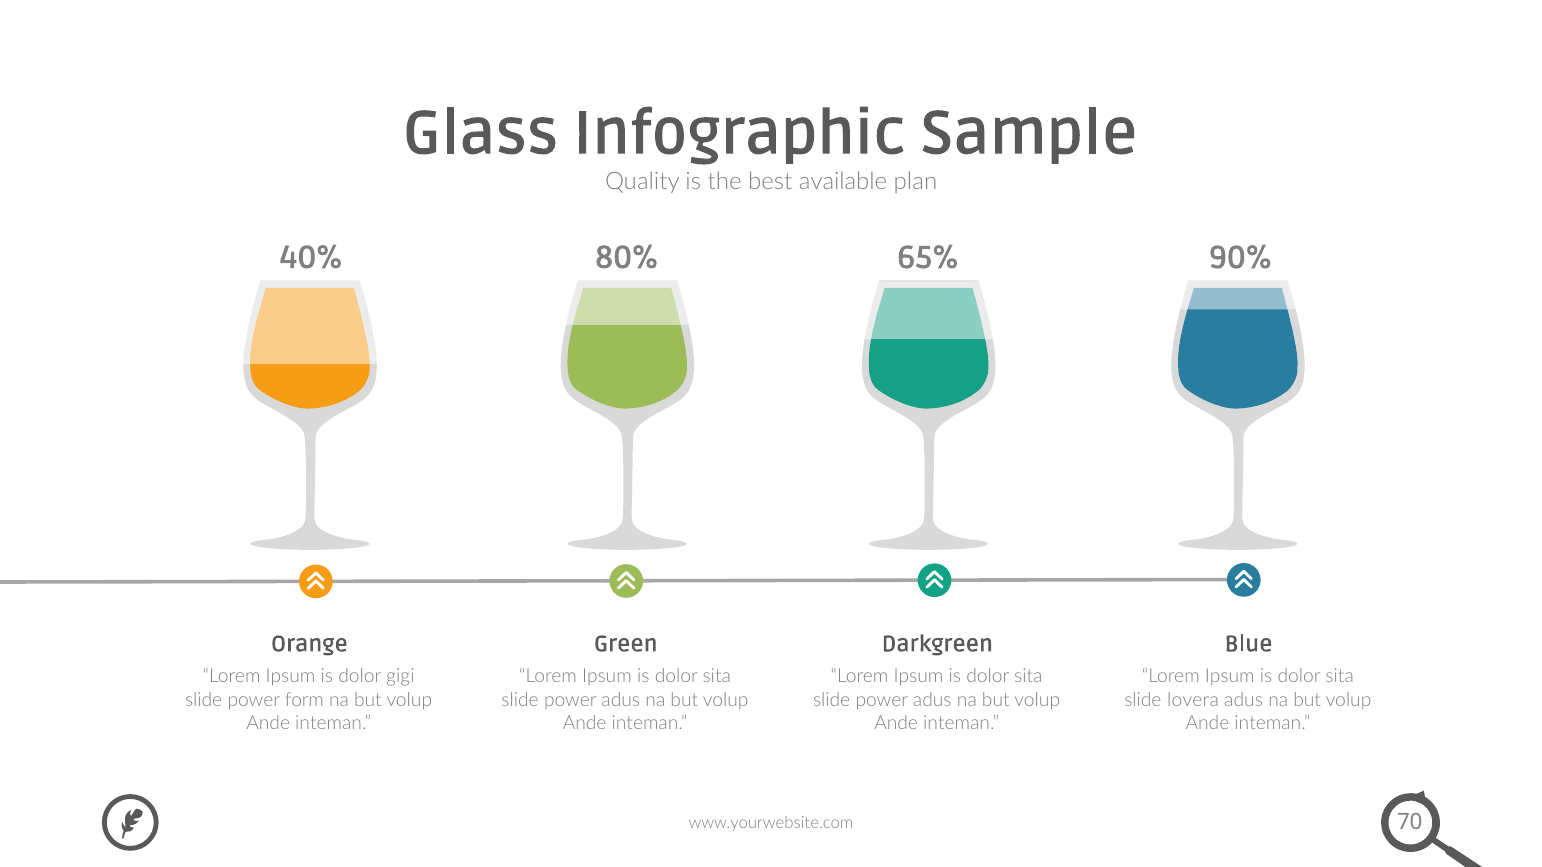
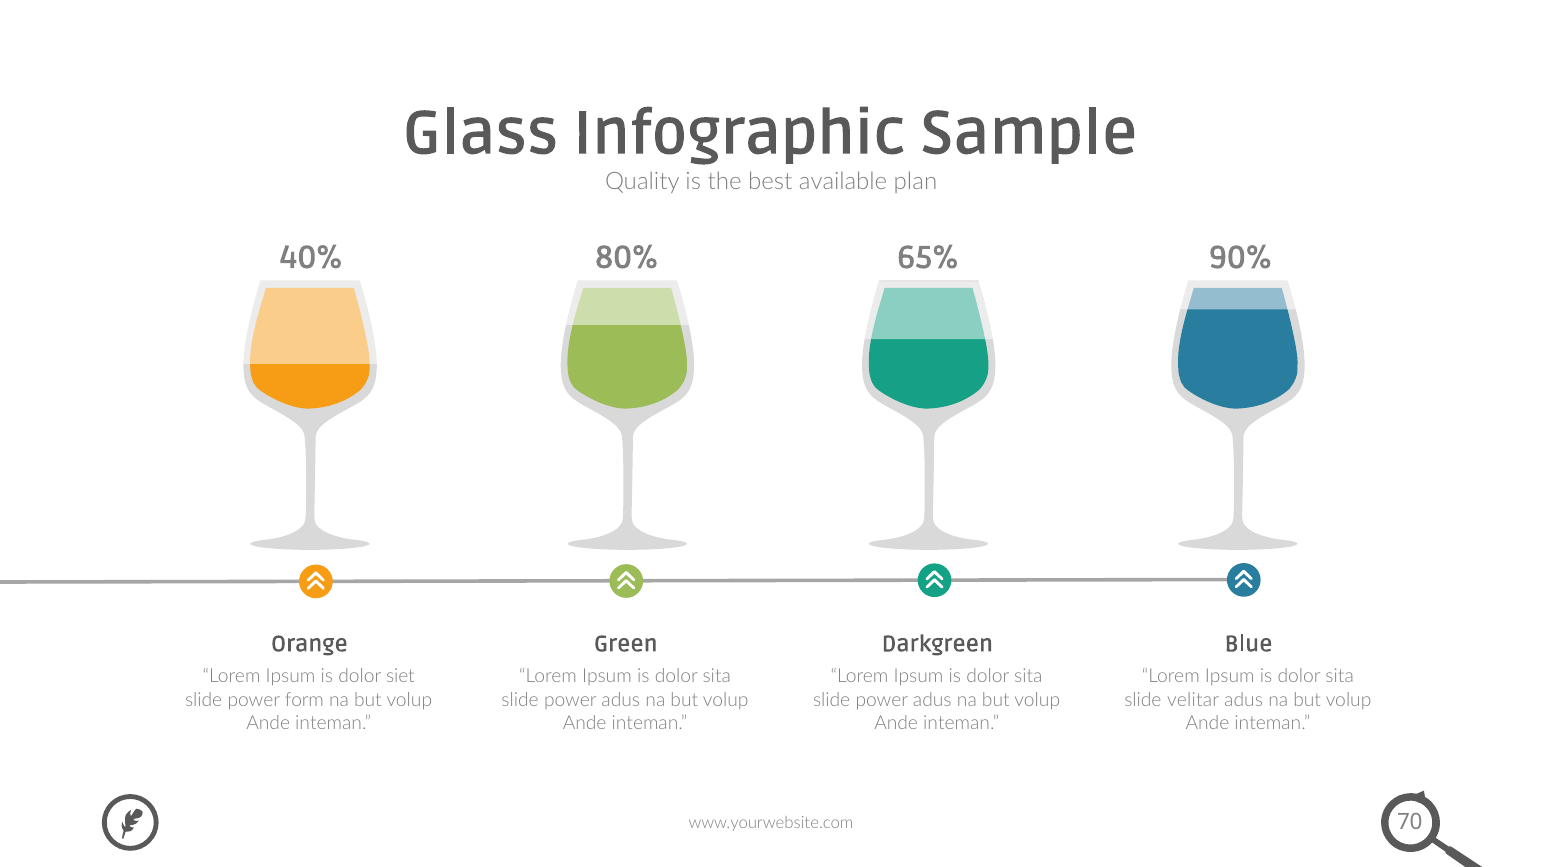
gigi: gigi -> siet (401, 677)
lovera: lovera -> velitar (1193, 700)
